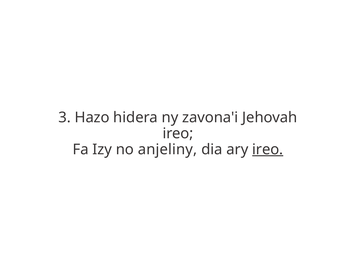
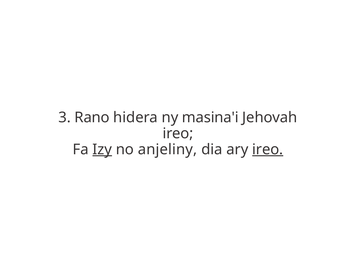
Hazo: Hazo -> Rano (92, 117)
zavona'i: zavona'i -> masina'i (210, 117)
Izy underline: none -> present (102, 149)
